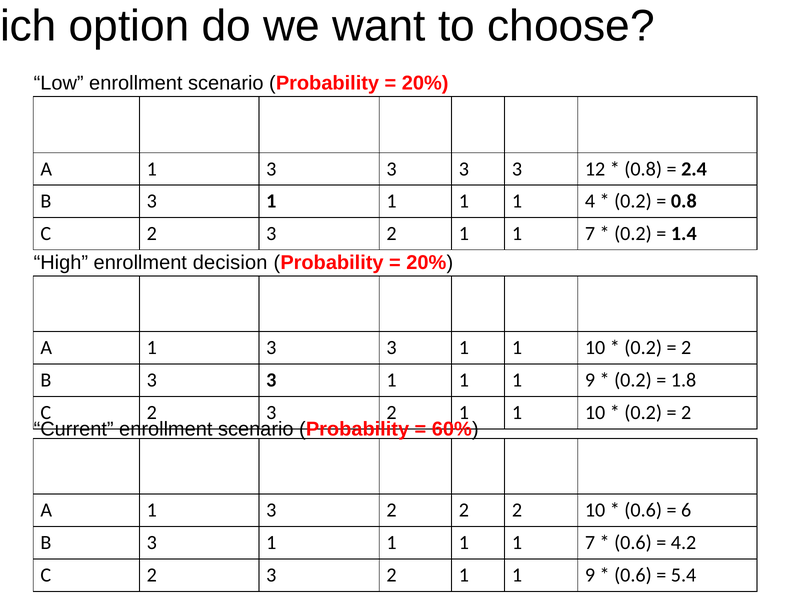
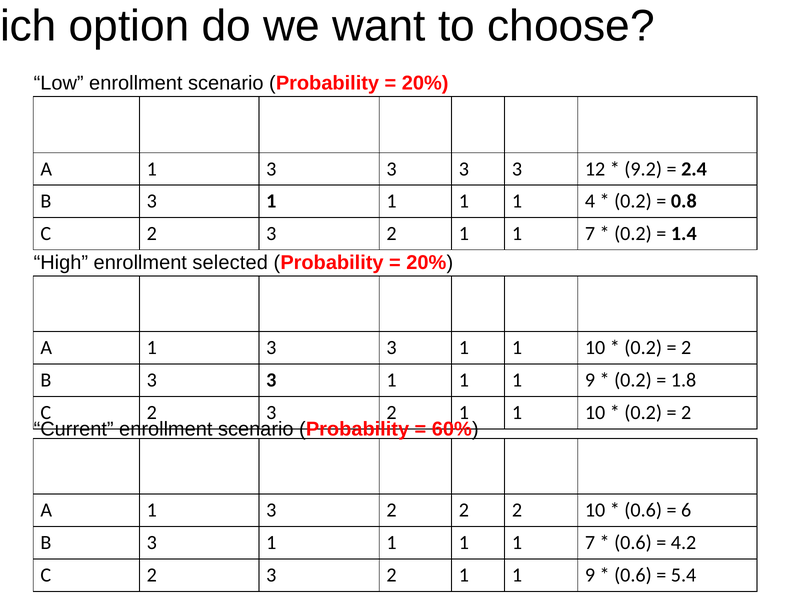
0.8: 0.8 -> 9.2 (643, 169)
decision: decision -> selected (230, 263)
